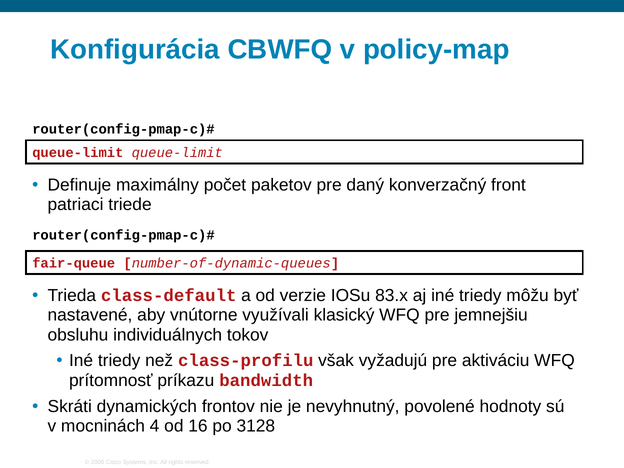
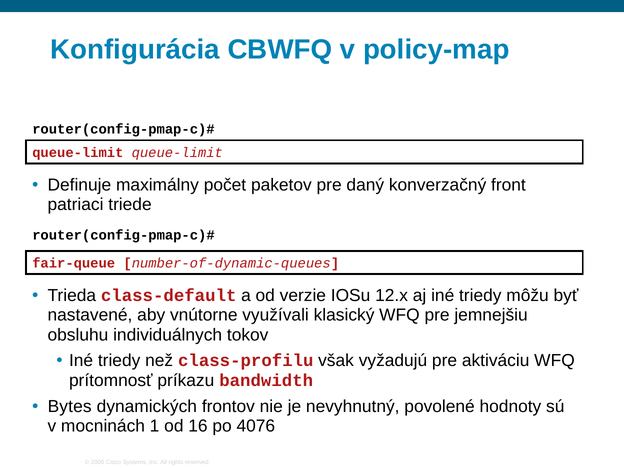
83.x: 83.x -> 12.x (392, 295)
Skráti: Skráti -> Bytes (70, 406)
4: 4 -> 1 (155, 426)
3128: 3128 -> 4076 (256, 426)
